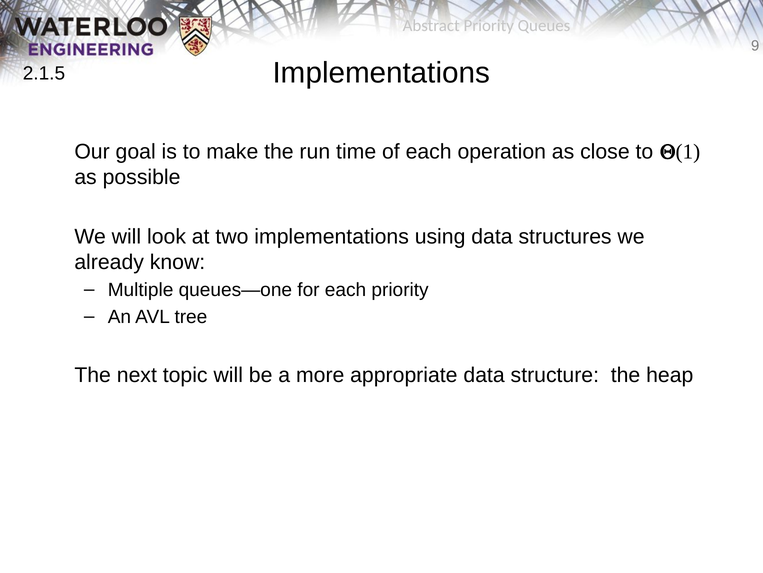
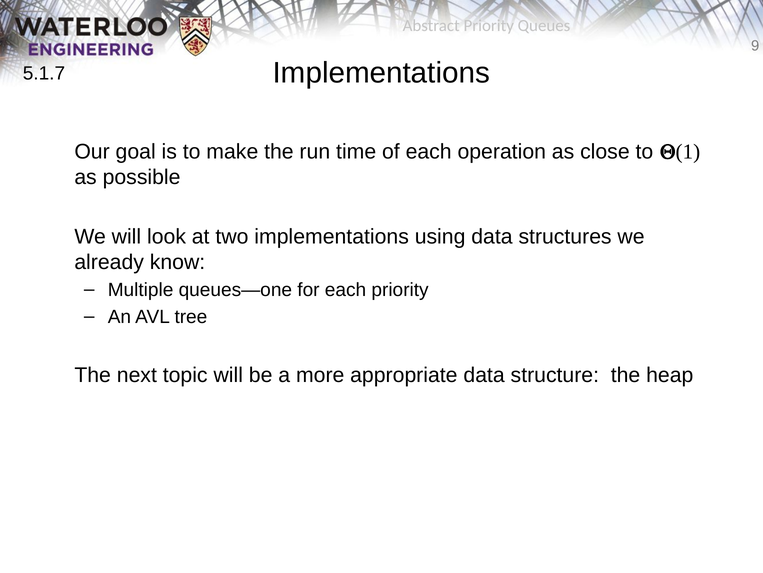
2.1.5: 2.1.5 -> 5.1.7 (44, 73)
